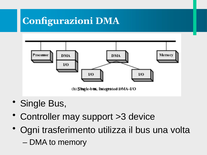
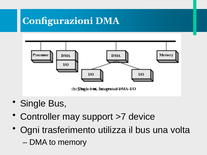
>3: >3 -> >7 (121, 117)
